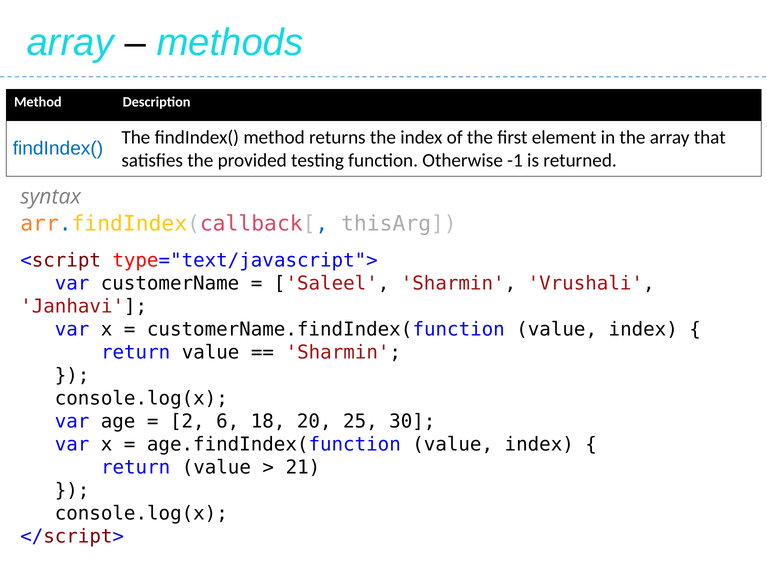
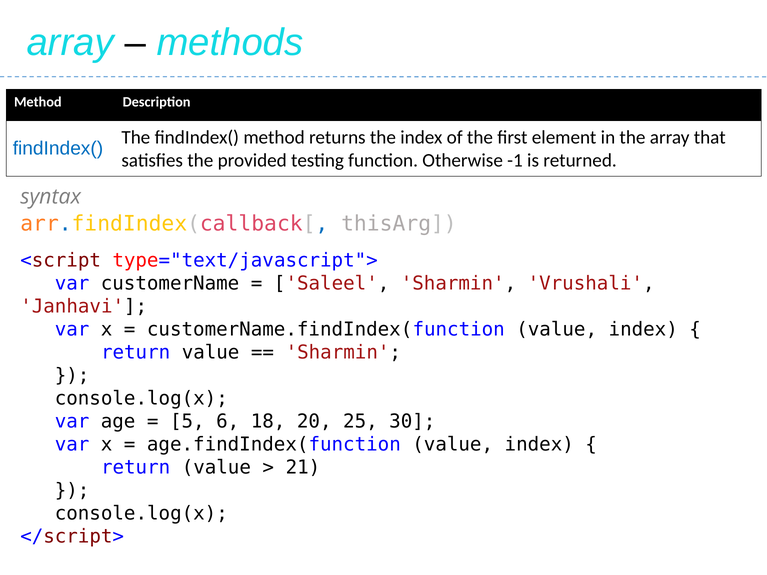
2: 2 -> 5 (187, 422)
